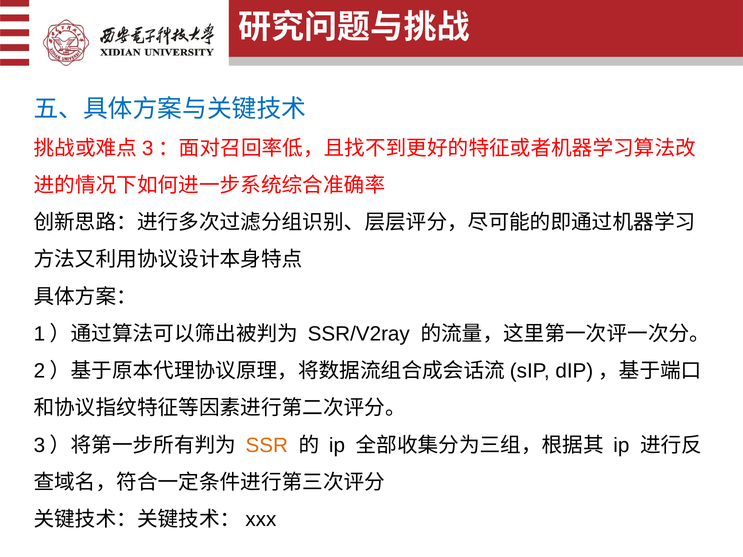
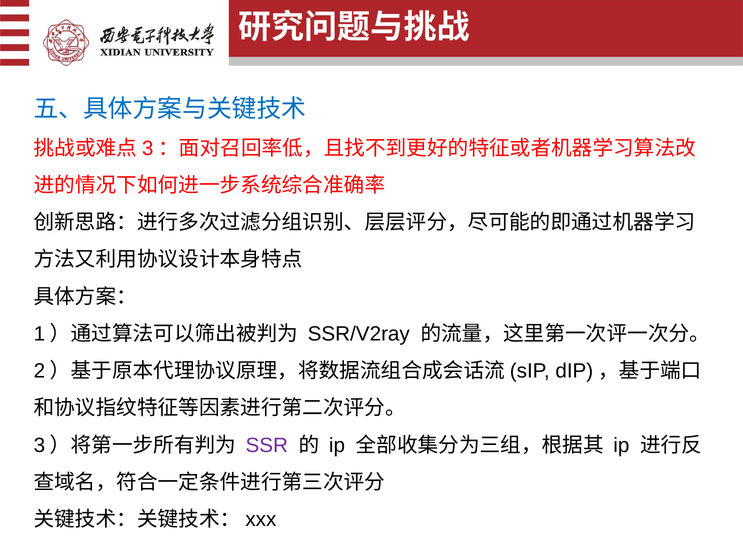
SSR colour: orange -> purple (267, 445)
